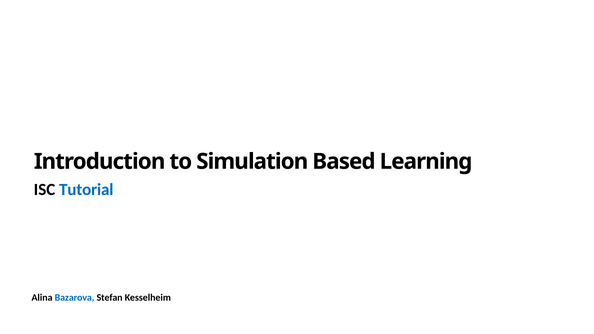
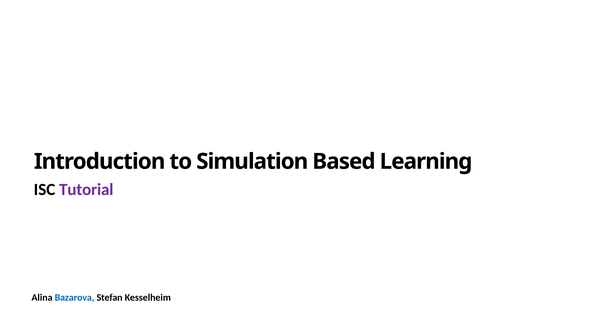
Tutorial colour: blue -> purple (86, 190)
